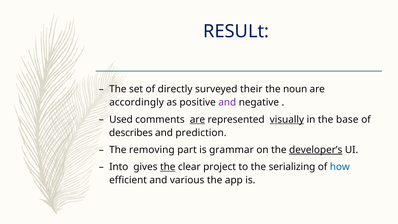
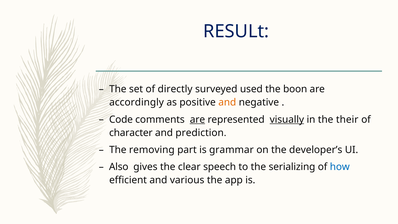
their: their -> used (251, 89)
noun: noun -> boon (295, 89)
and colour: purple -> orange (227, 102)
Used: Used -> Code (121, 119)
base: base -> their (347, 119)
describes: describes -> character (131, 133)
developer’s underline: present -> none (316, 150)
Into: Into -> Also (119, 167)
the underline: present -> none (168, 167)
project: project -> speech (220, 167)
